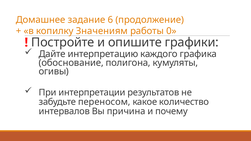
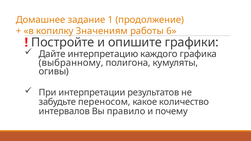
6: 6 -> 1 (110, 20)
0: 0 -> 6 (171, 31)
обоснование: обоснование -> выбранному (71, 63)
причина: причина -> правило (126, 111)
